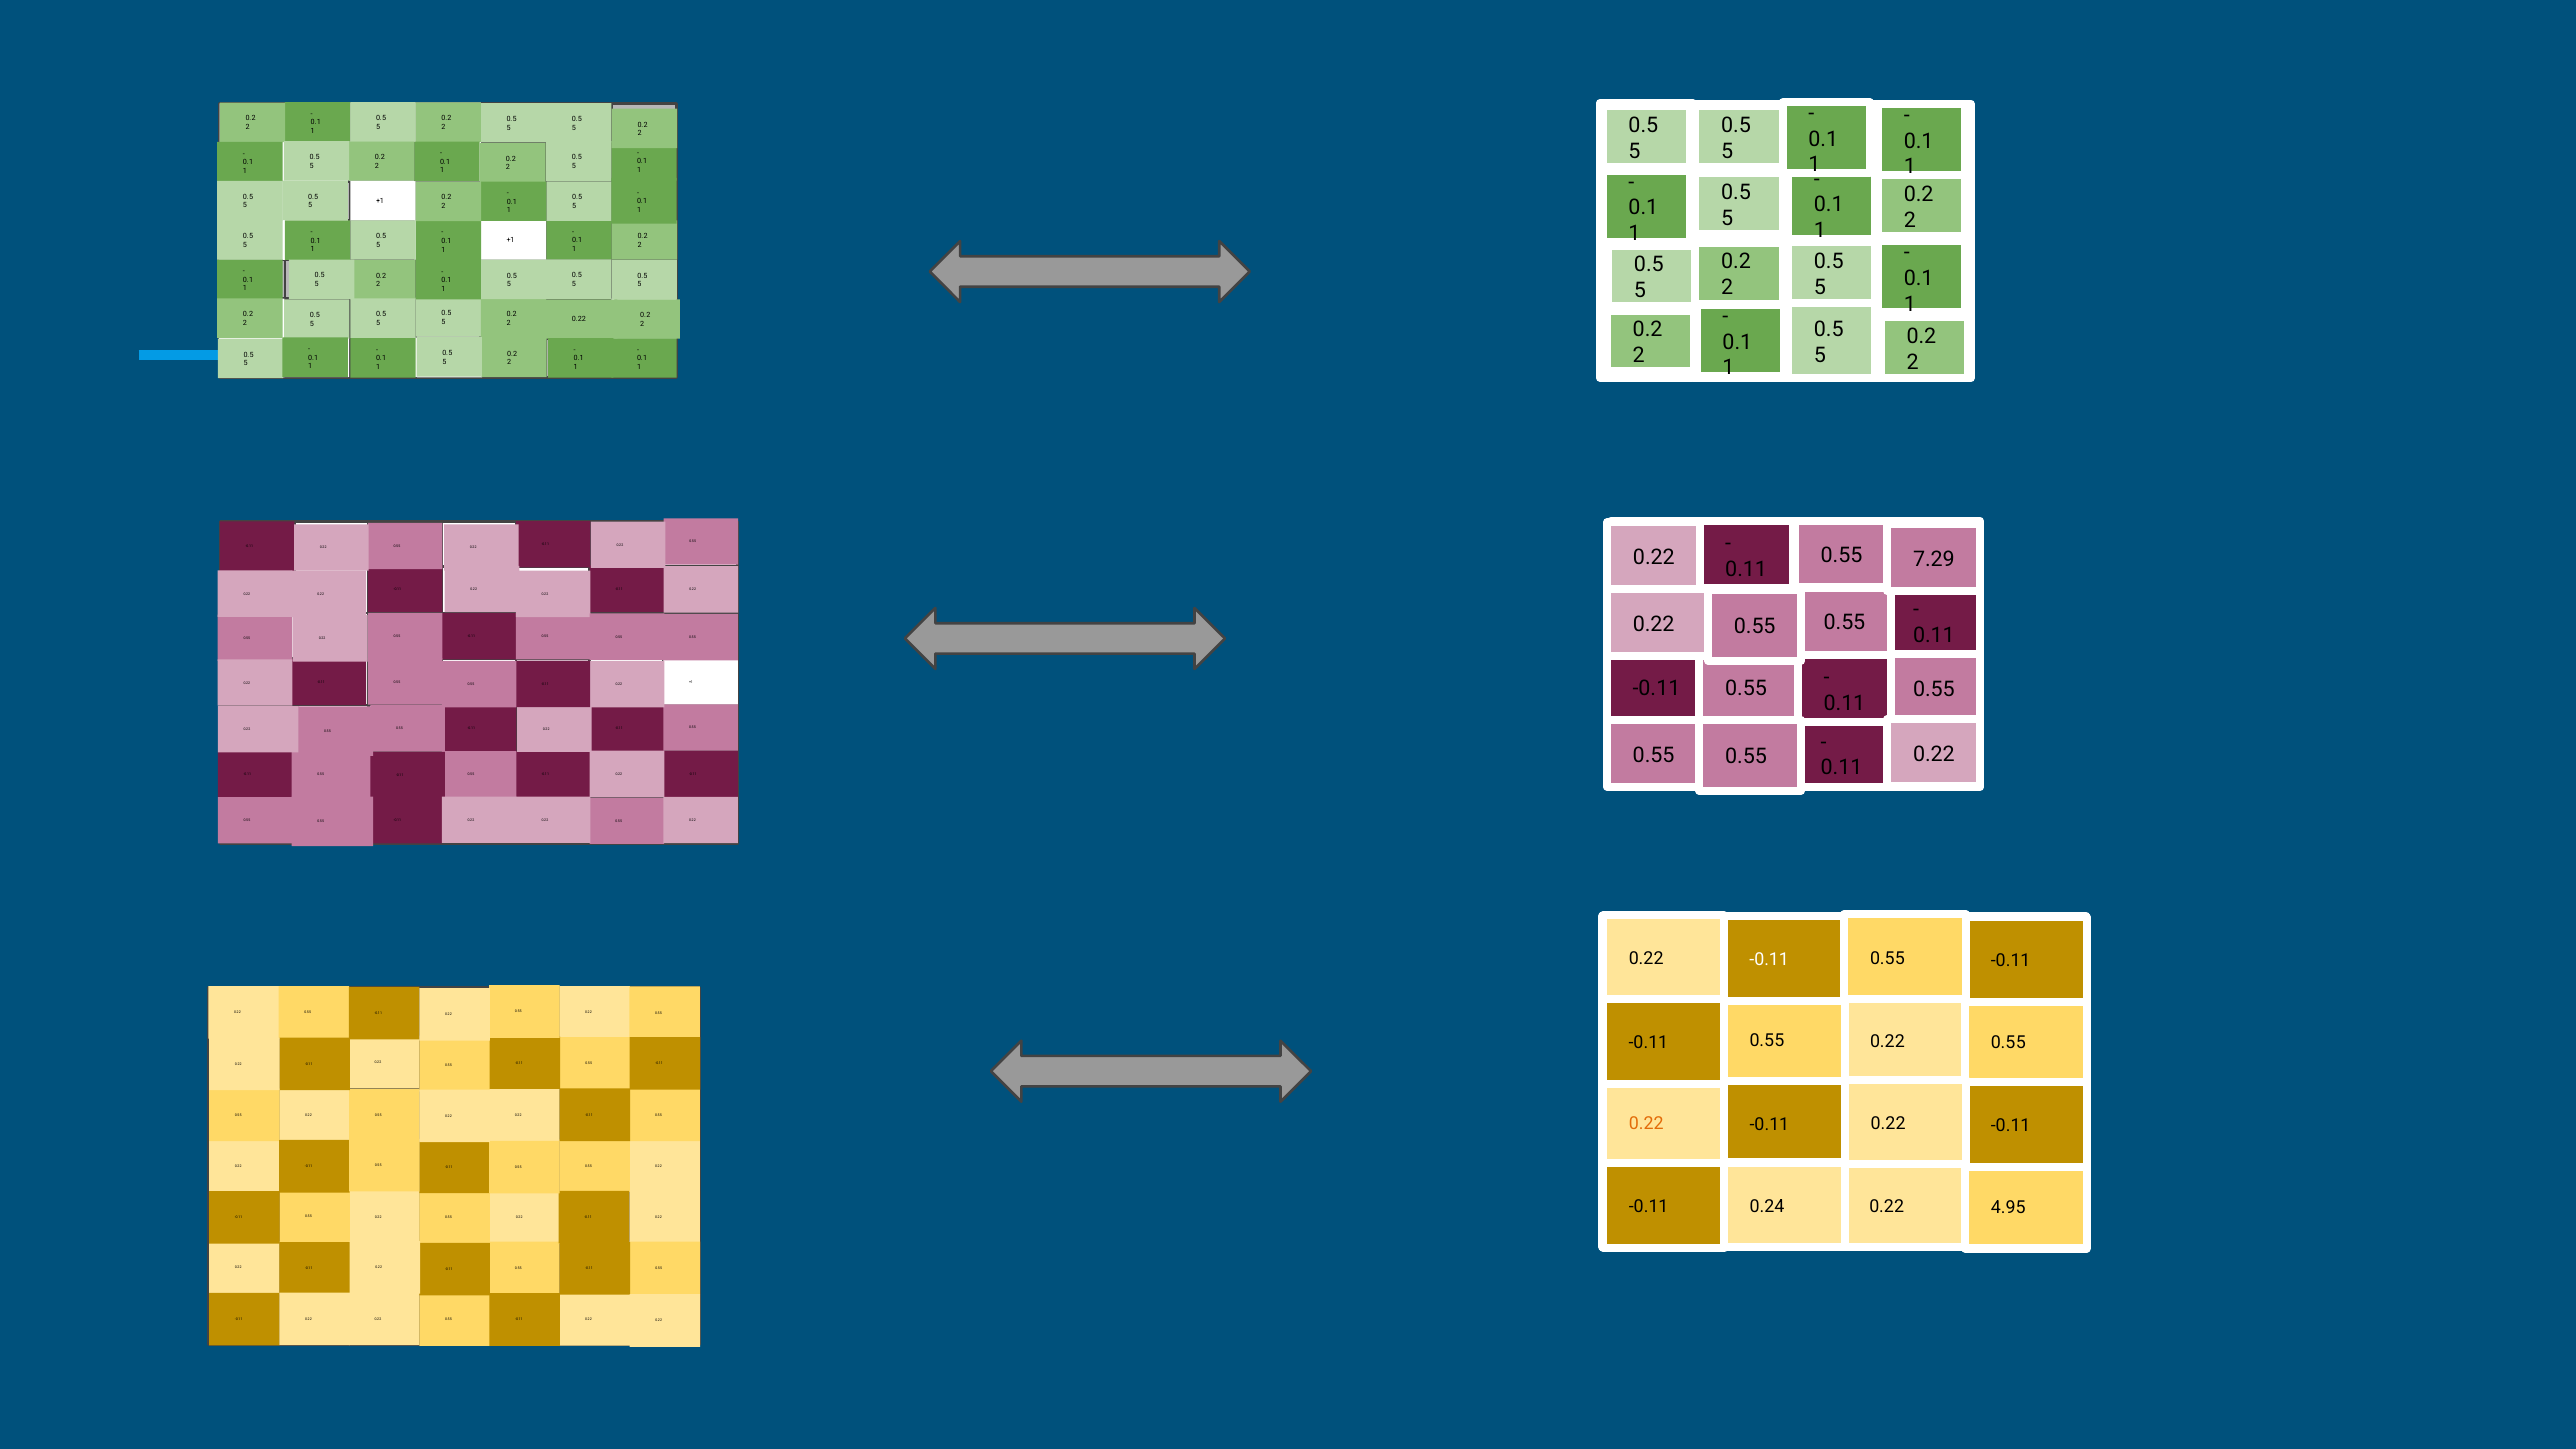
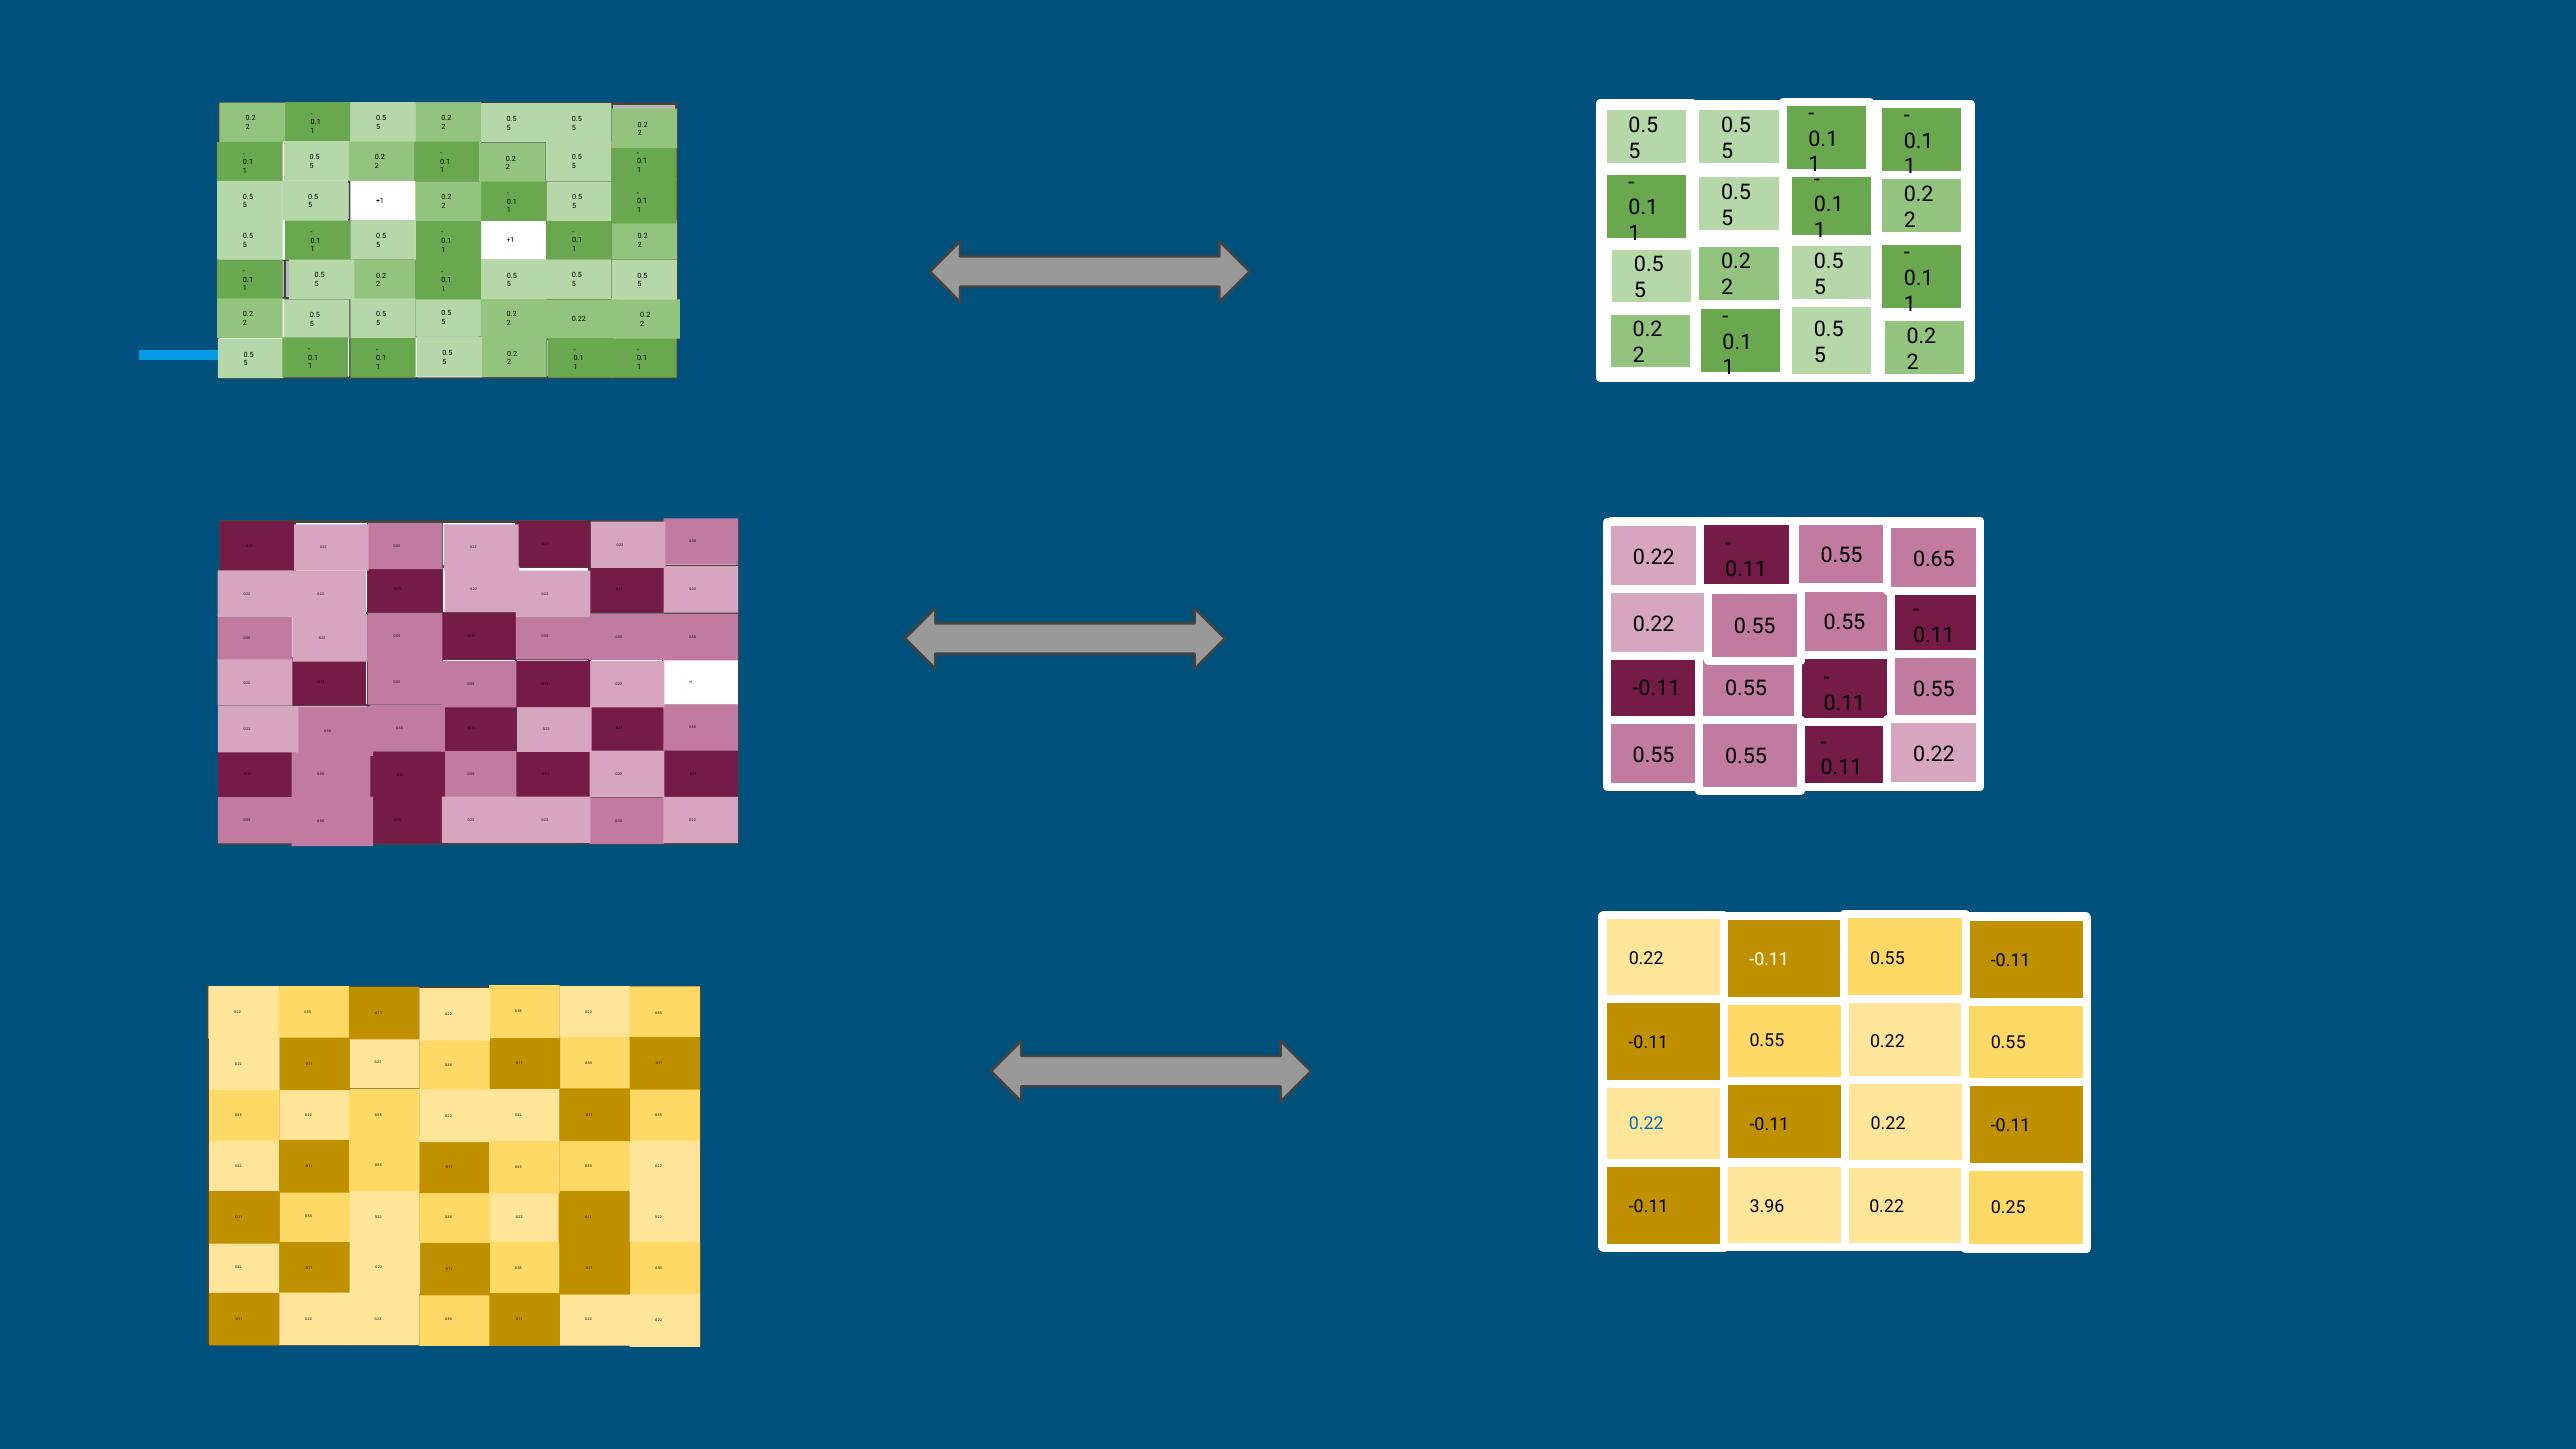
7.29: 7.29 -> 0.65 (1934, 559)
0.22 colour: orange -> blue (1646, 1123)
0.24: 0.24 -> 3.96 (1767, 1206)
4.95: 4.95 -> 0.25 (2008, 1207)
